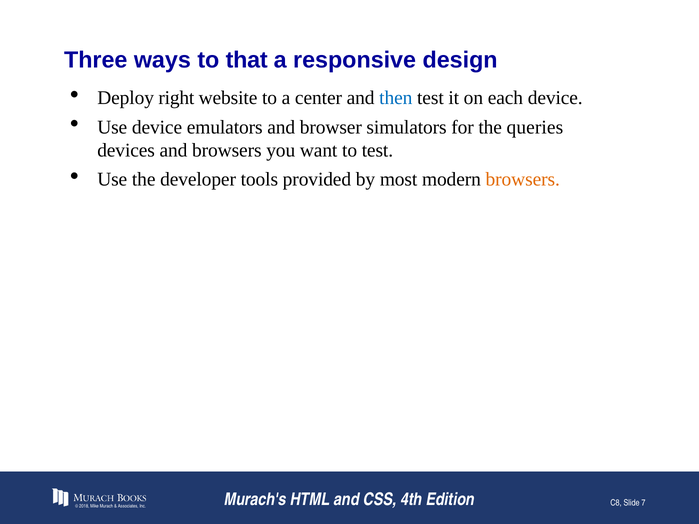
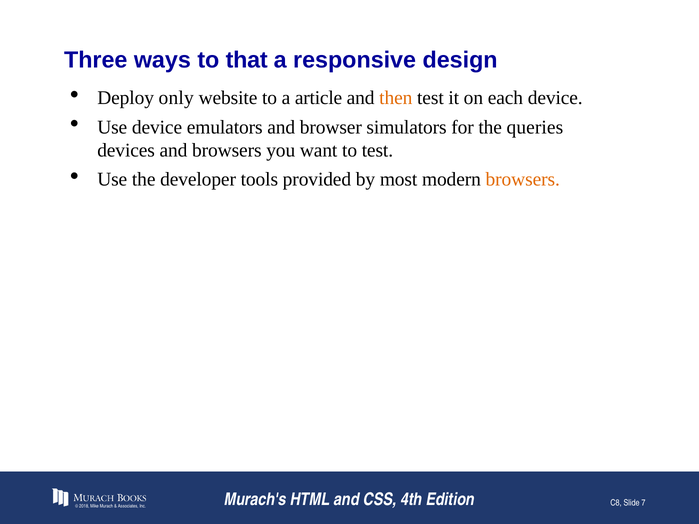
right: right -> only (176, 98)
center: center -> article (319, 98)
then colour: blue -> orange (396, 98)
